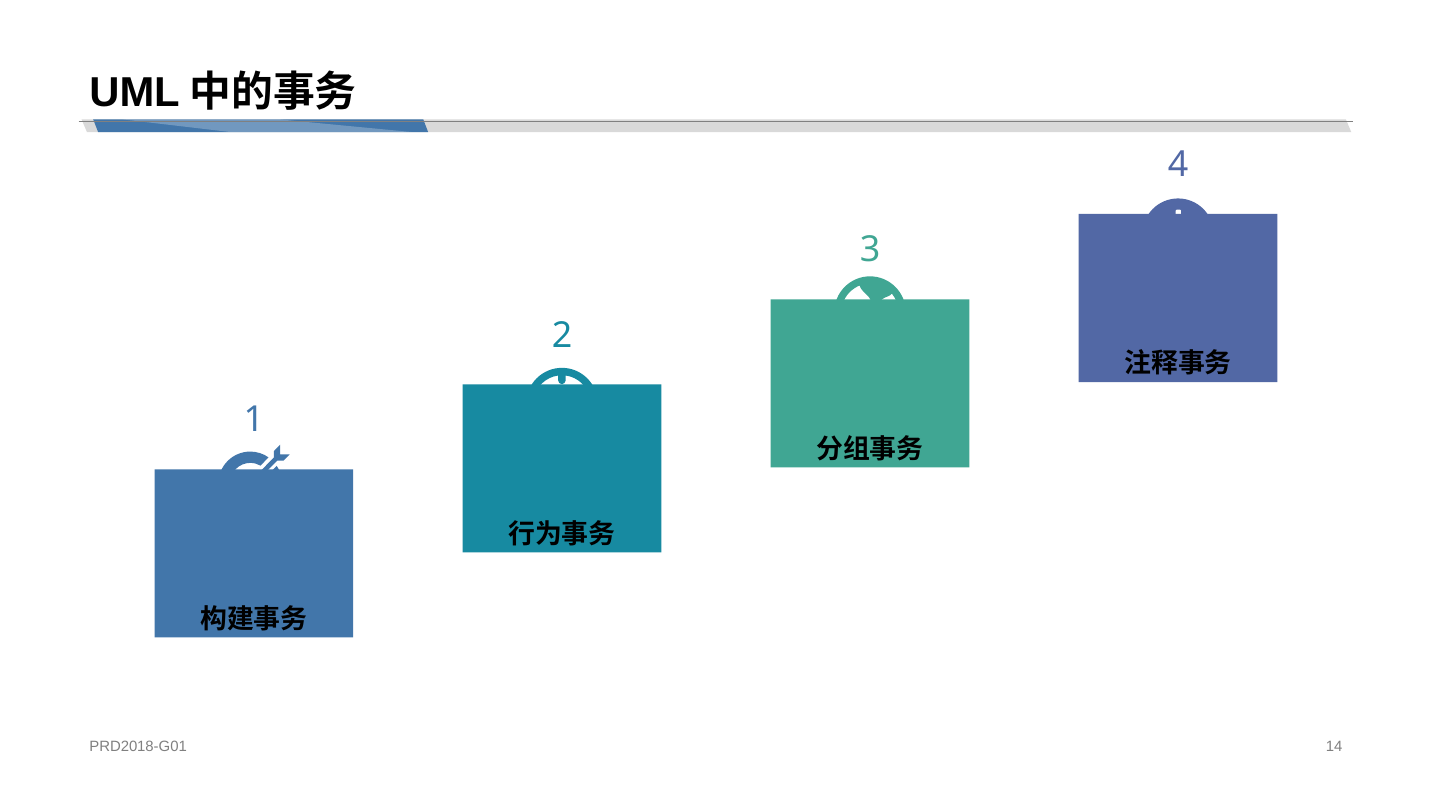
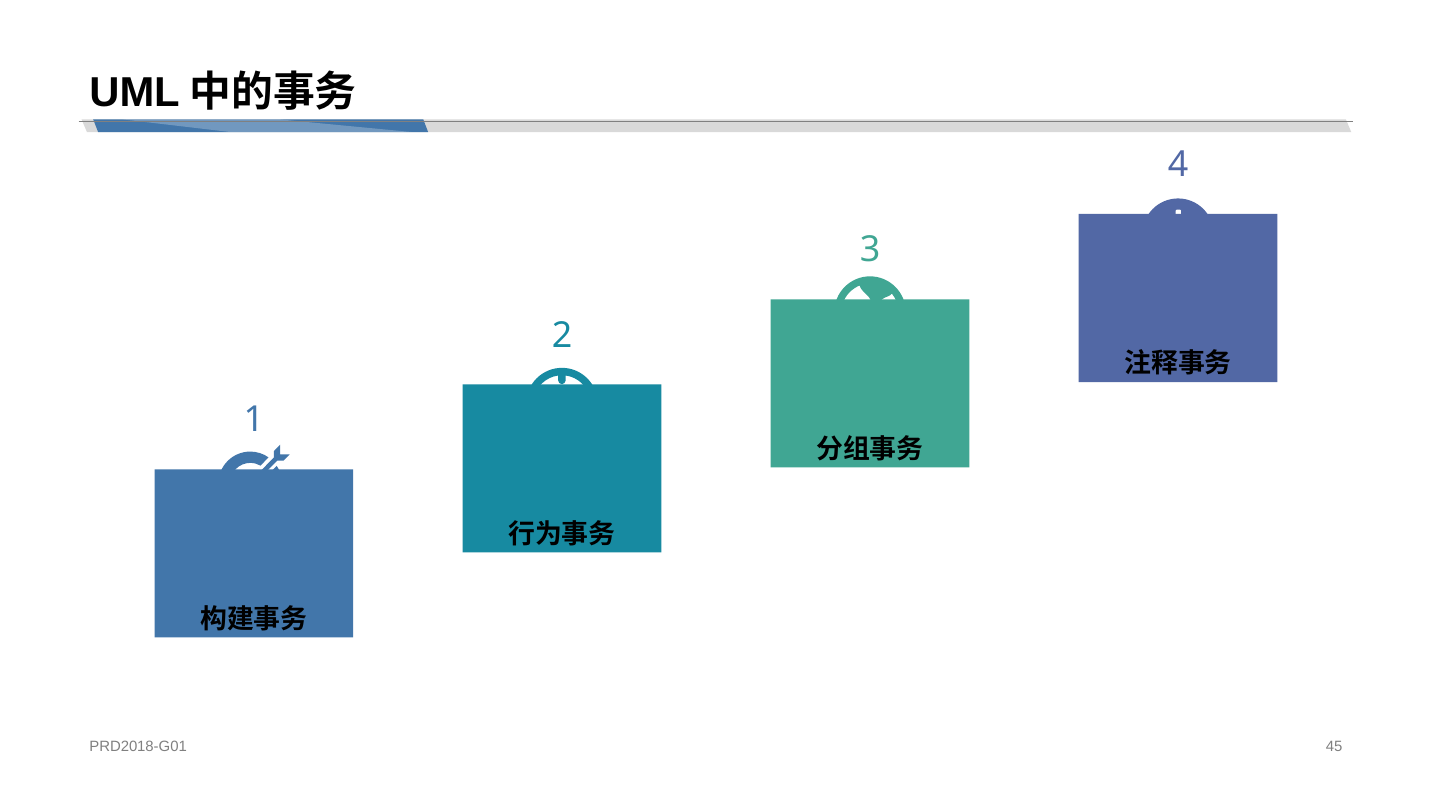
14: 14 -> 45 (1334, 746)
